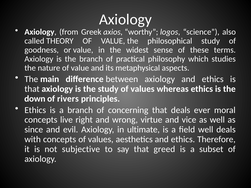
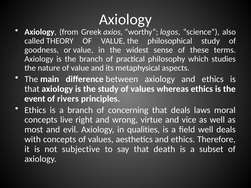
down: down -> event (35, 99)
ever: ever -> laws (202, 110)
since: since -> most (34, 130)
ultimate: ultimate -> qualities (143, 130)
greed: greed -> death (164, 149)
